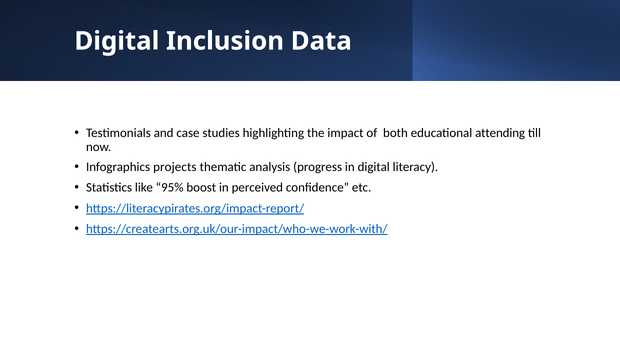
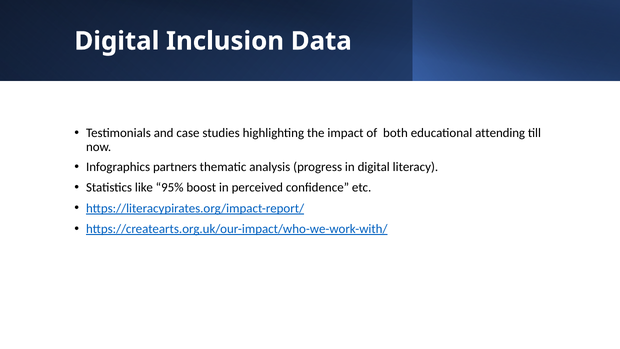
projects: projects -> partners (175, 167)
